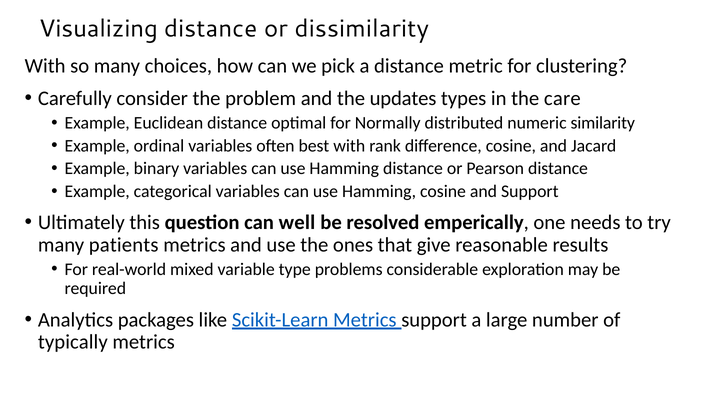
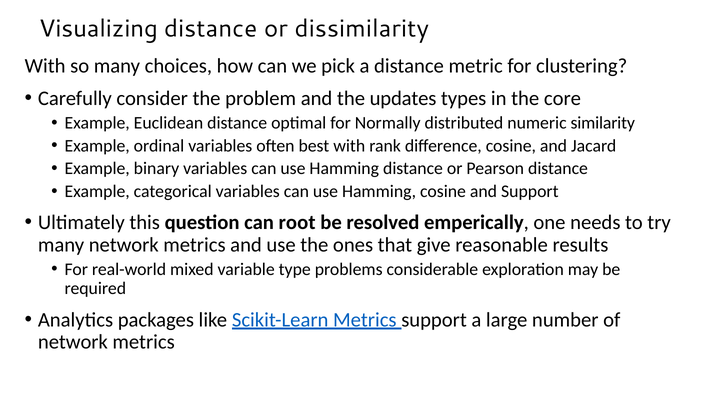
care: care -> core (562, 98)
well: well -> root (297, 222)
many patients: patients -> network (124, 245)
typically: typically -> network (73, 342)
